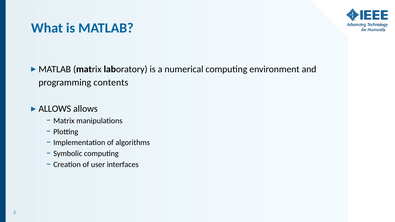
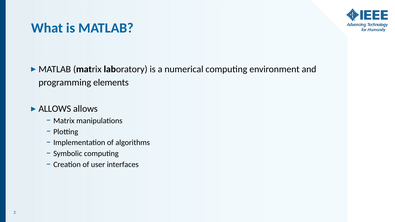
contents: contents -> elements (111, 82)
